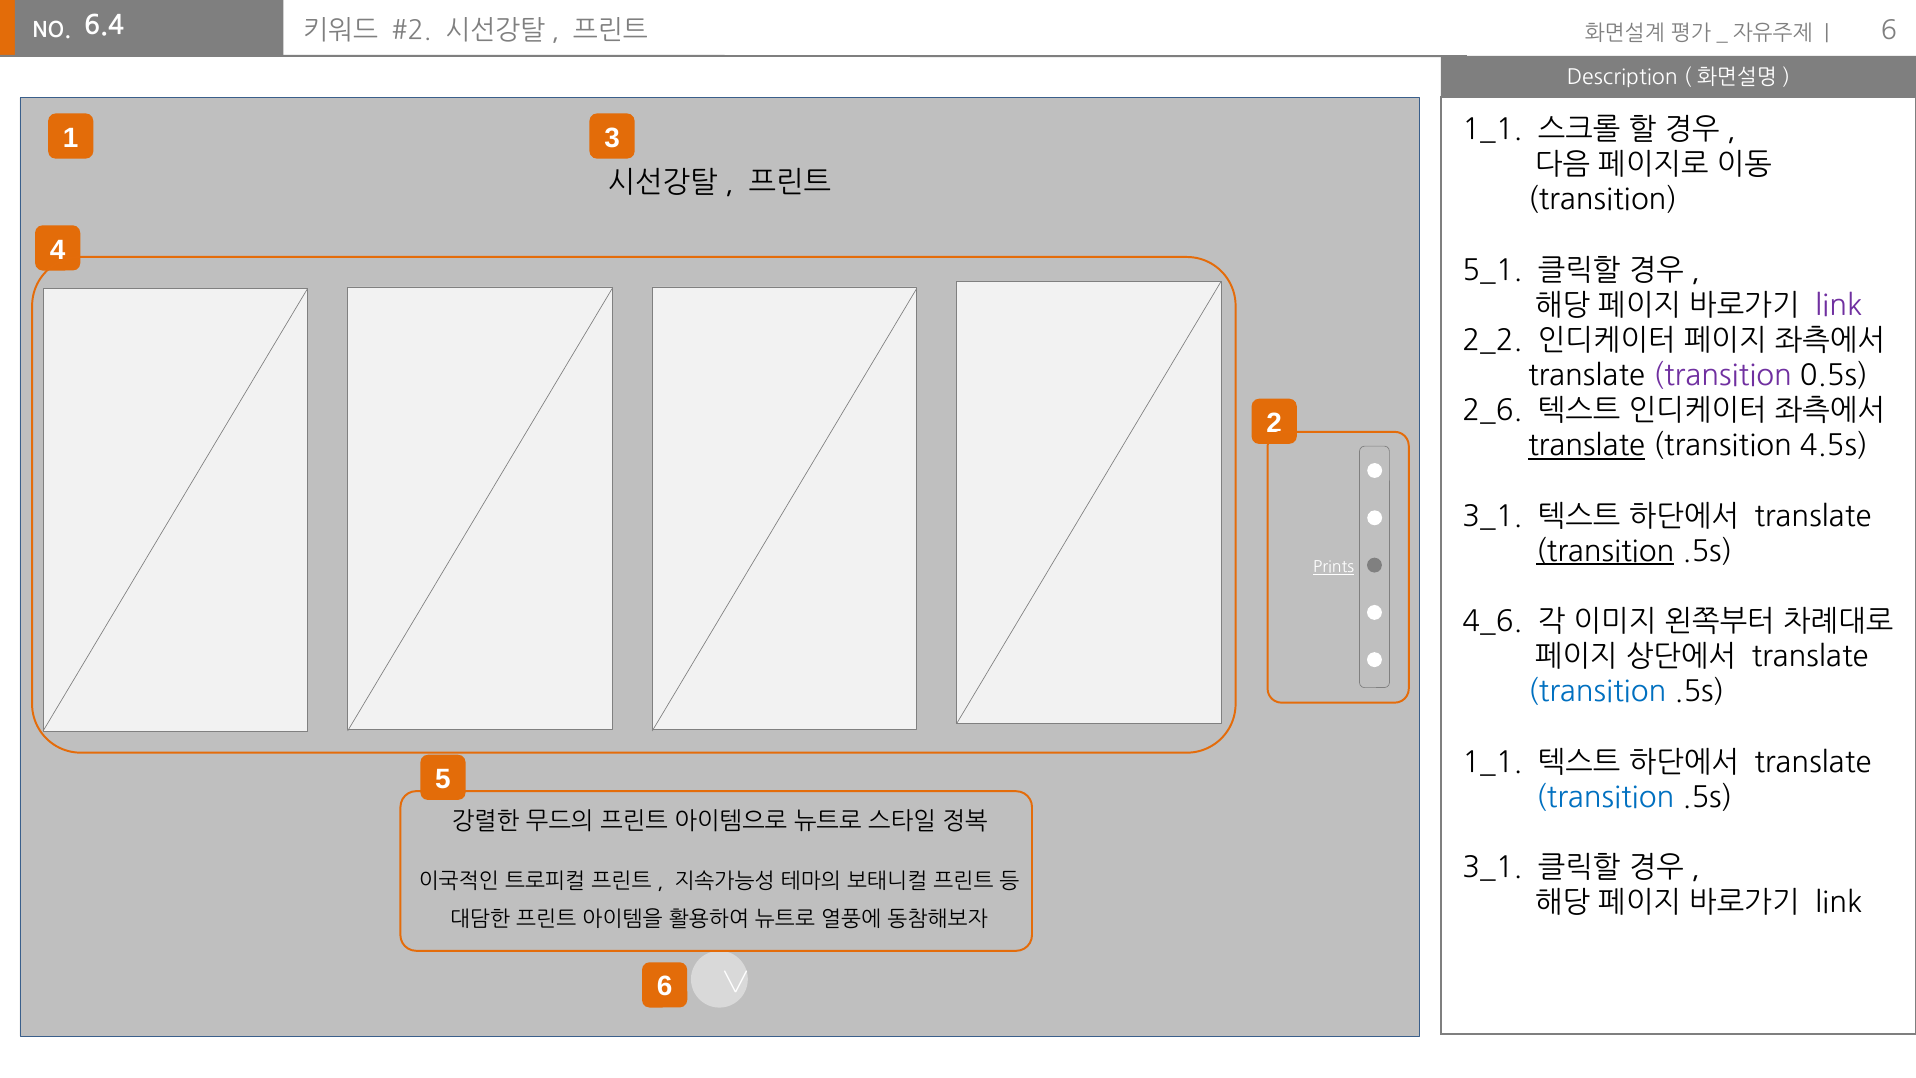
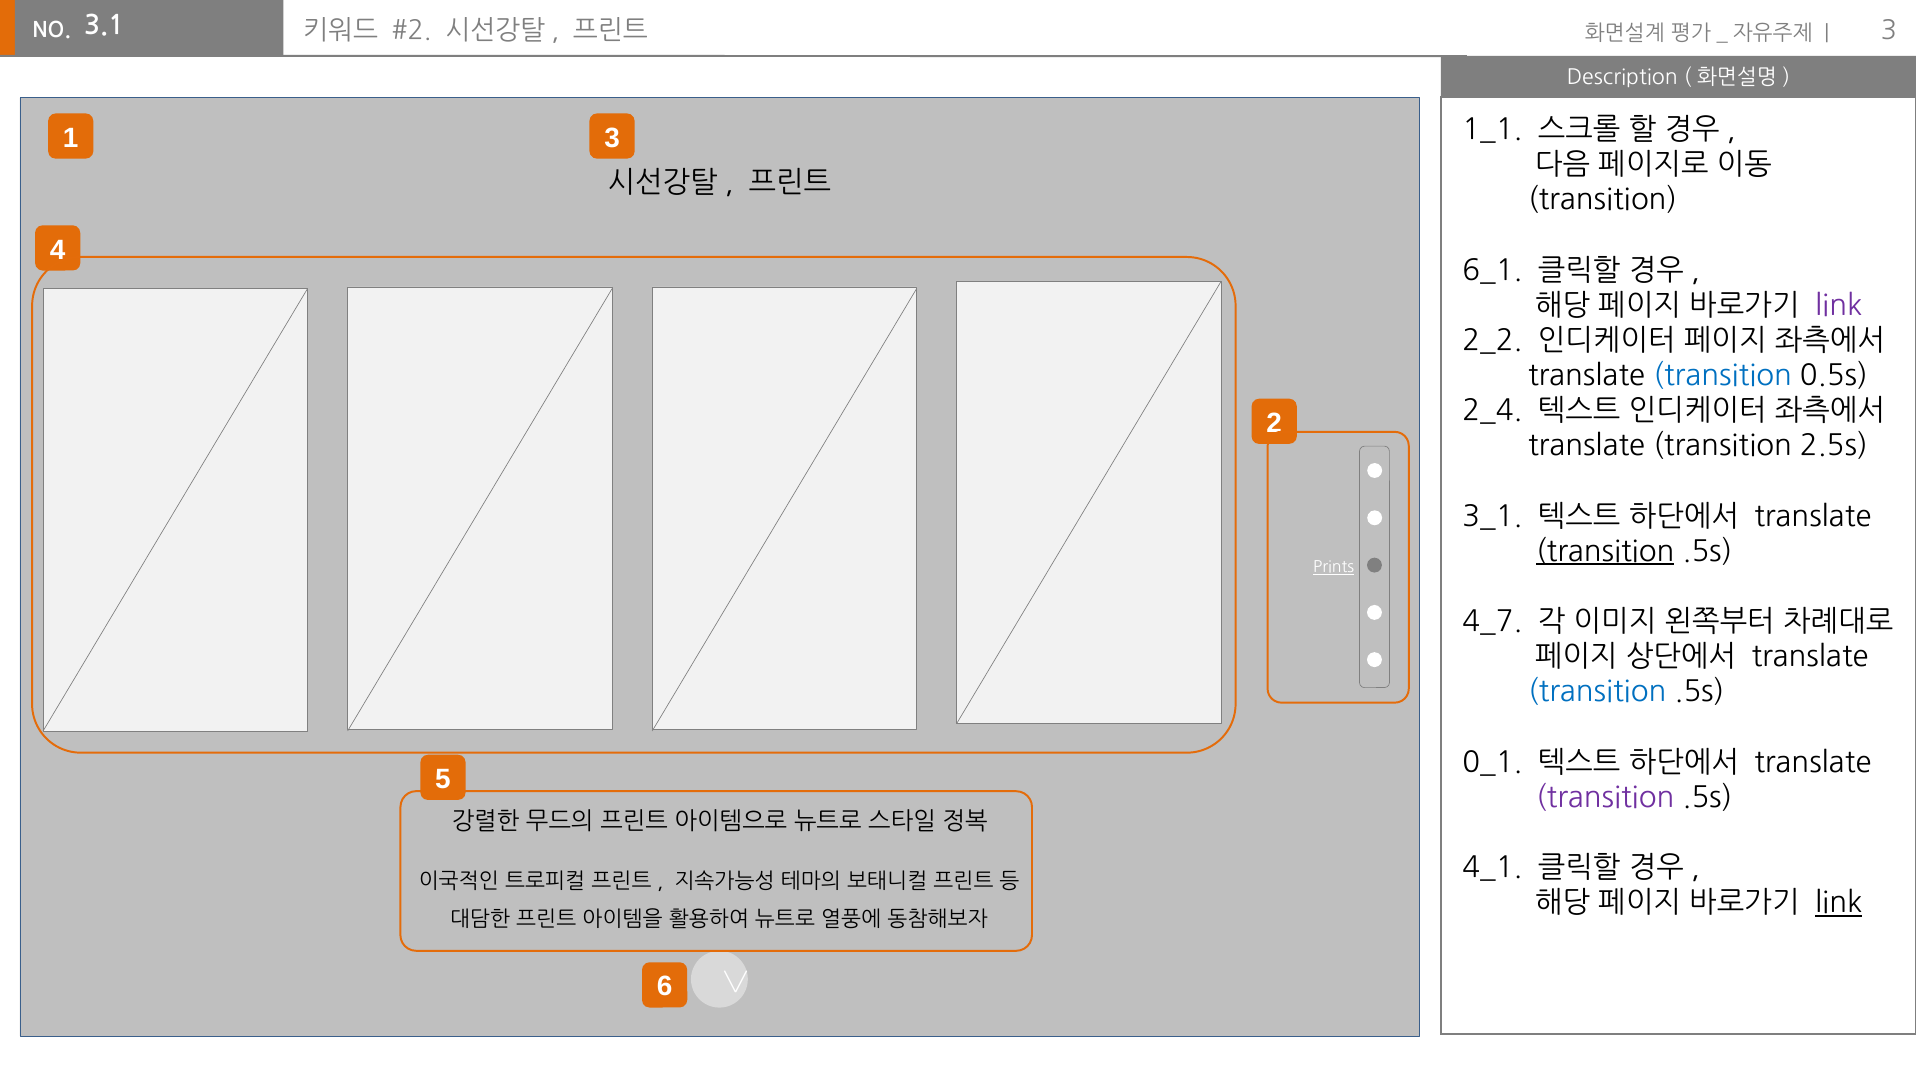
6.4: 6.4 -> 3.1 (104, 25)
6: 6 -> 3 (1889, 31)
5_1: 5_1 -> 6_1 (1492, 270)
transition colour: purple -> blue (1723, 376)
2_6: 2_6 -> 2_4 (1492, 411)
translate underline: present -> none (1587, 446)
4.5s: 4.5s -> 2.5s (1834, 446)
4_6: 4_6 -> 4_7 (1492, 622)
1_1: 1_1 -> 0_1 (1492, 762)
transition colour: blue -> purple (1605, 798)
3_1: 3_1 -> 4_1 (1492, 868)
link underline: none -> present (1839, 903)
